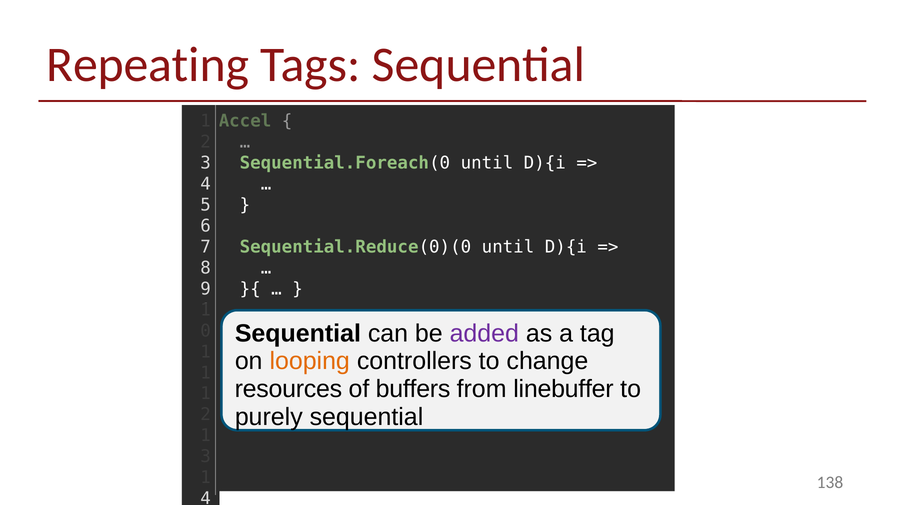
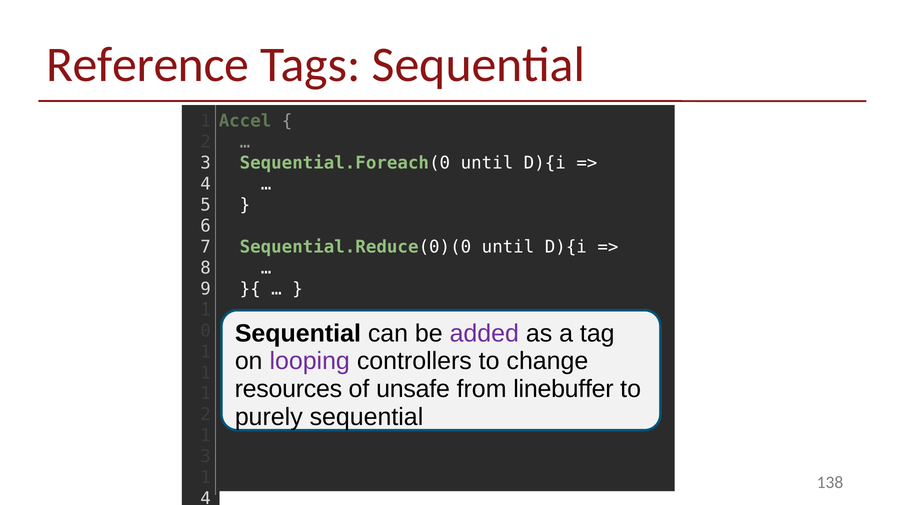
Repeating: Repeating -> Reference (148, 65)
looping colour: orange -> purple (310, 361)
buffers: buffers -> unsafe (413, 389)
